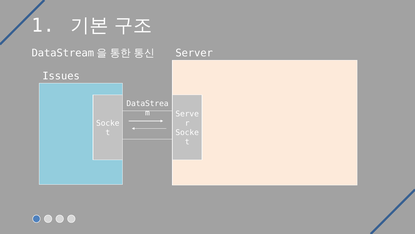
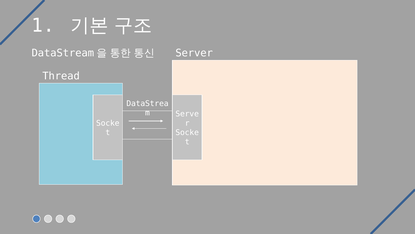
Issues: Issues -> Thread (61, 76)
